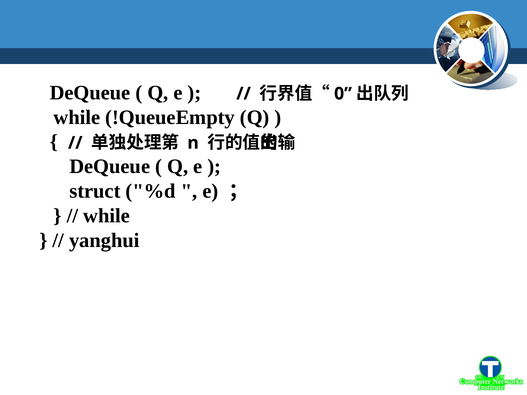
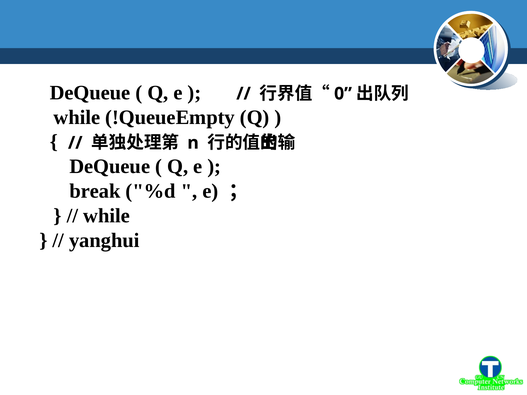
struct: struct -> break (95, 191)
